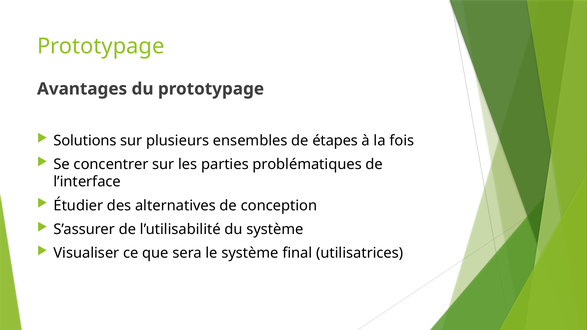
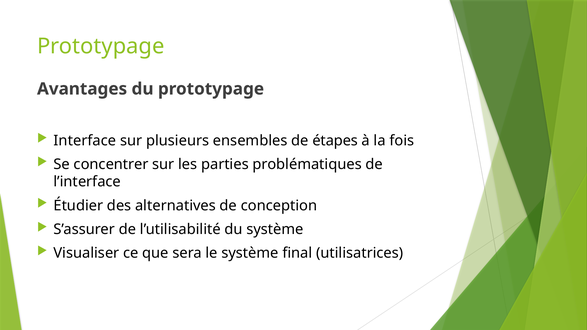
Solutions: Solutions -> Interface (85, 141)
